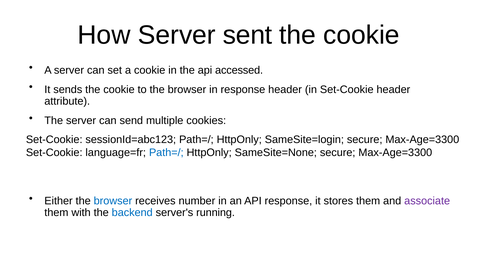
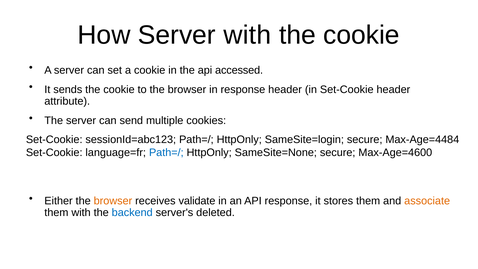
Server sent: sent -> with (247, 35)
Max-Age=3300: Max-Age=3300 -> Max-Age=4484 (422, 139)
SameSite=None secure Max-Age=3300: Max-Age=3300 -> Max-Age=4600 (395, 152)
browser colour: blue -> orange (113, 201)
number: number -> validate (197, 201)
associate colour: purple -> orange (427, 201)
running: running -> deleted (216, 213)
